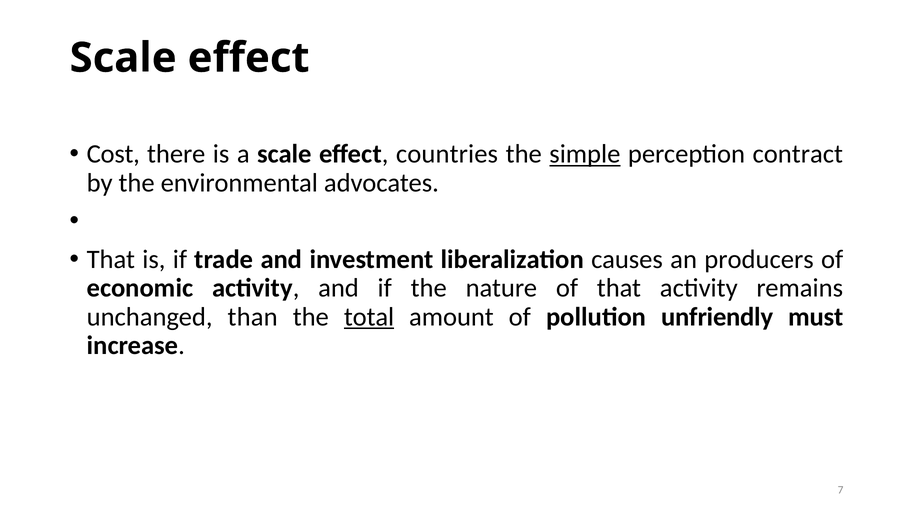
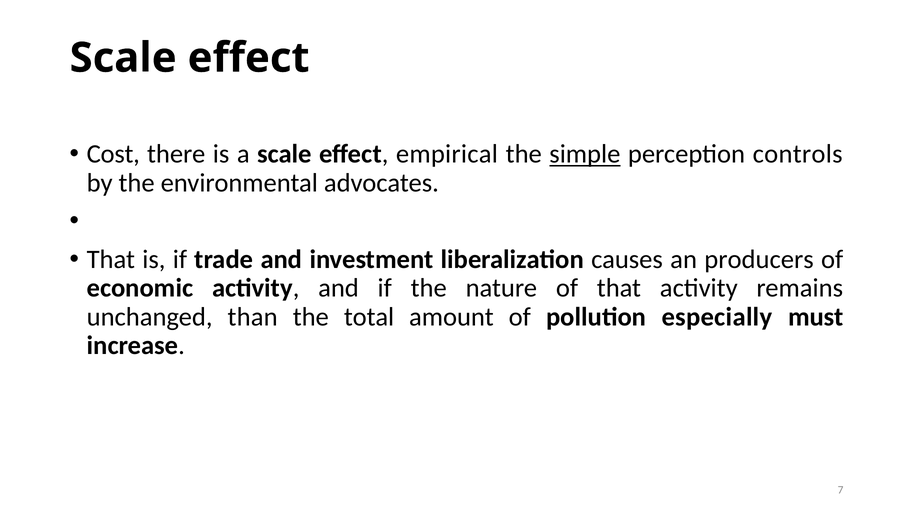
countries: countries -> empirical (447, 154)
contract: contract -> controls (798, 154)
total underline: present -> none (369, 317)
unfriendly: unfriendly -> especially (717, 317)
